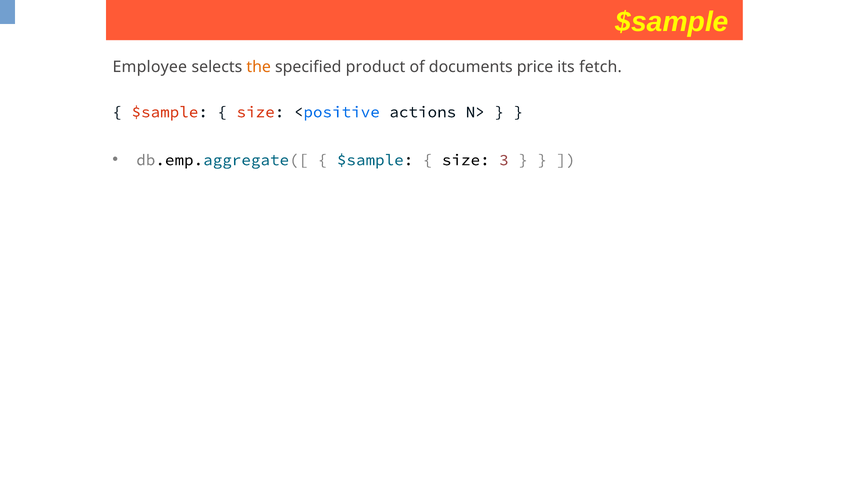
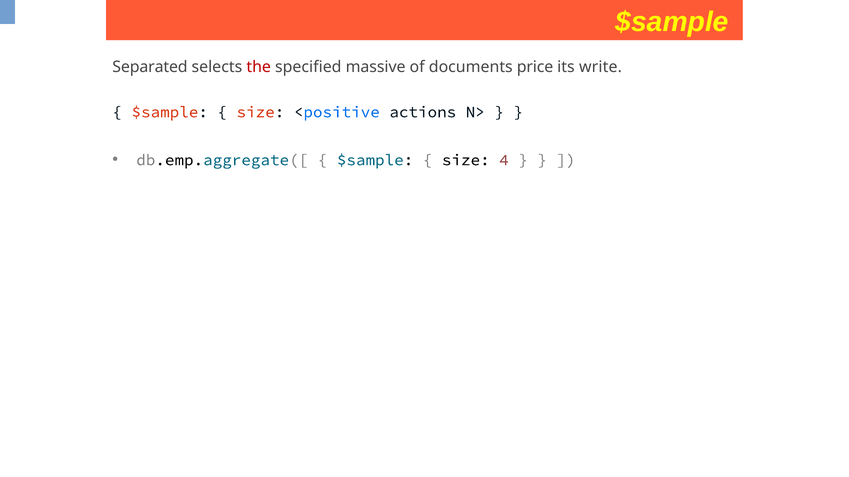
Employee: Employee -> Separated (150, 67)
the colour: orange -> red (259, 67)
product: product -> massive (376, 67)
fetch: fetch -> write (601, 67)
3: 3 -> 4 (504, 160)
